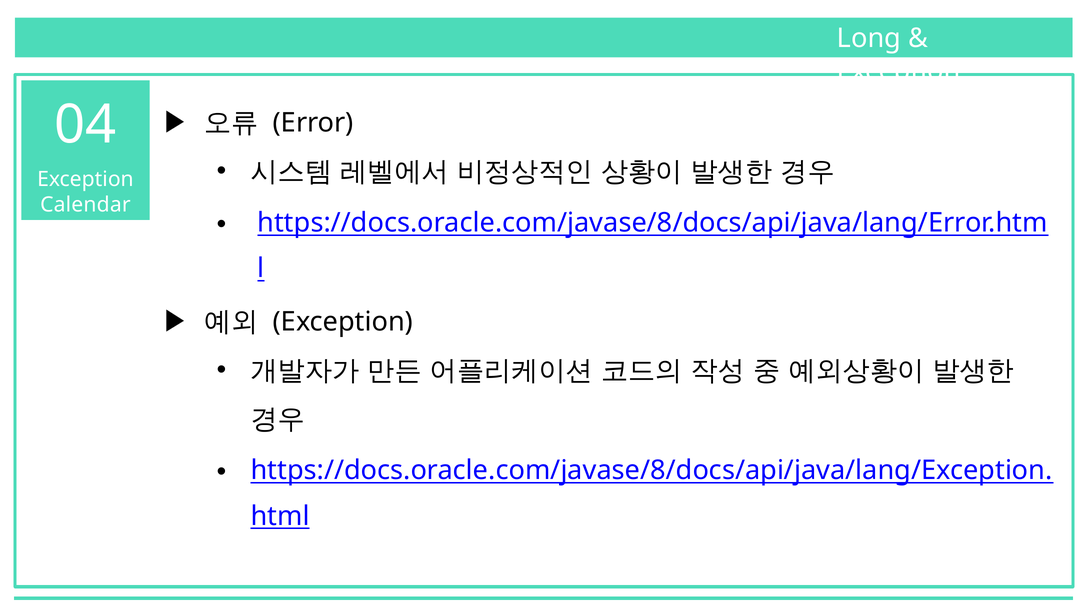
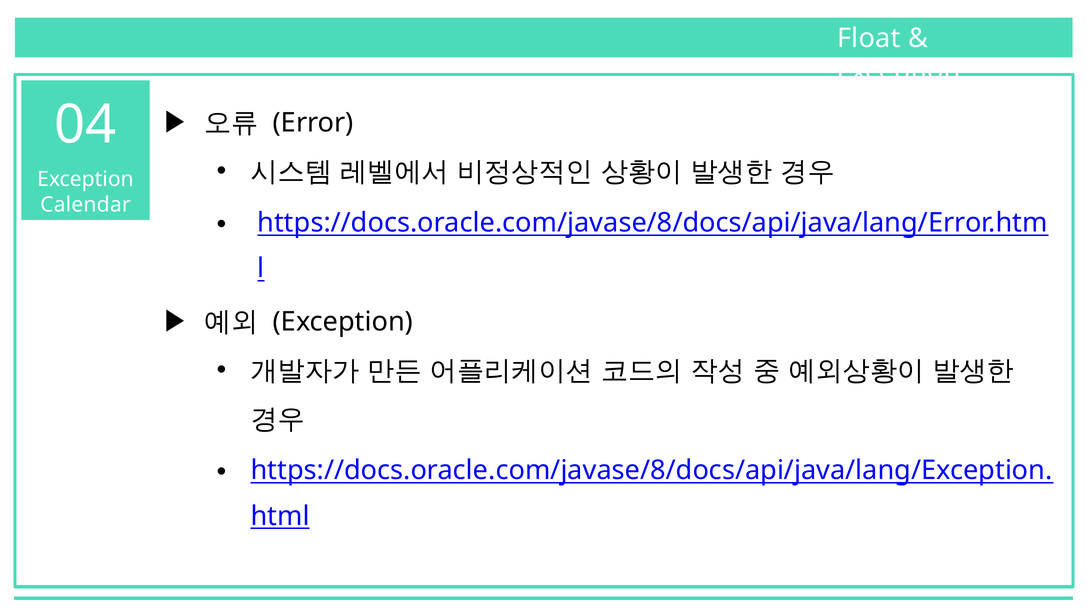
Long: Long -> Float (869, 38)
